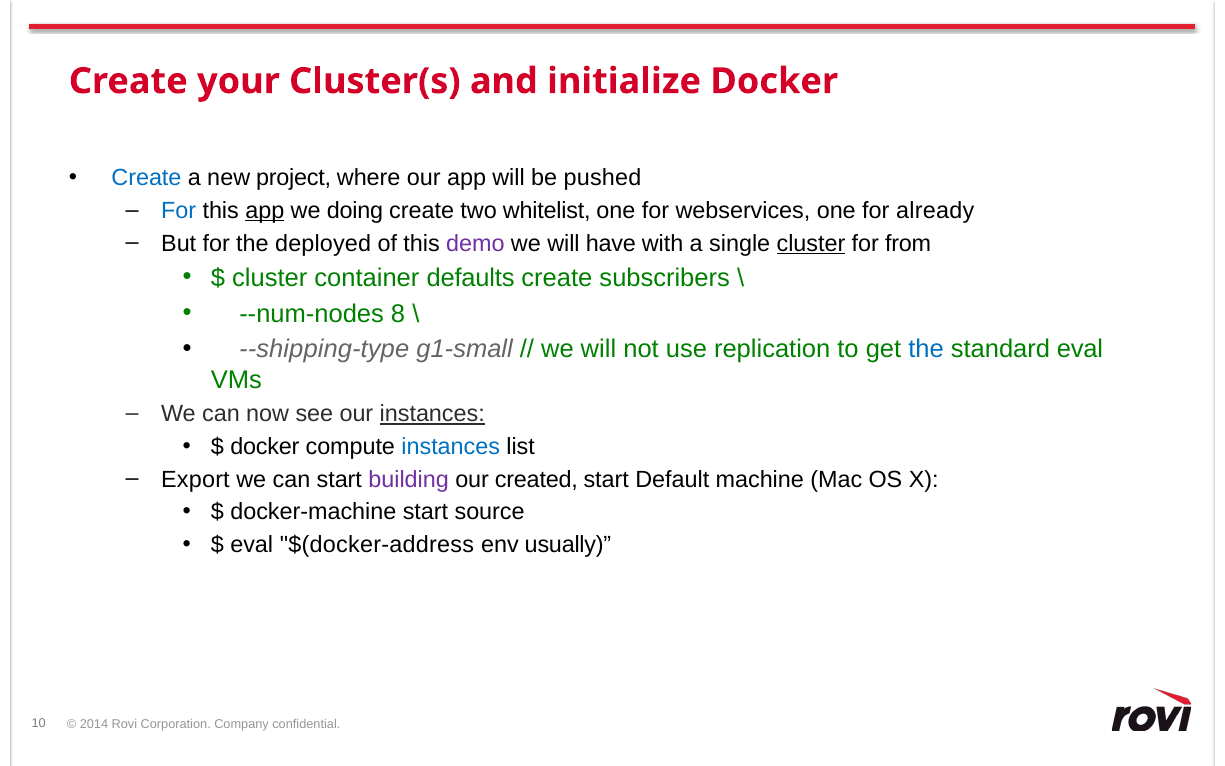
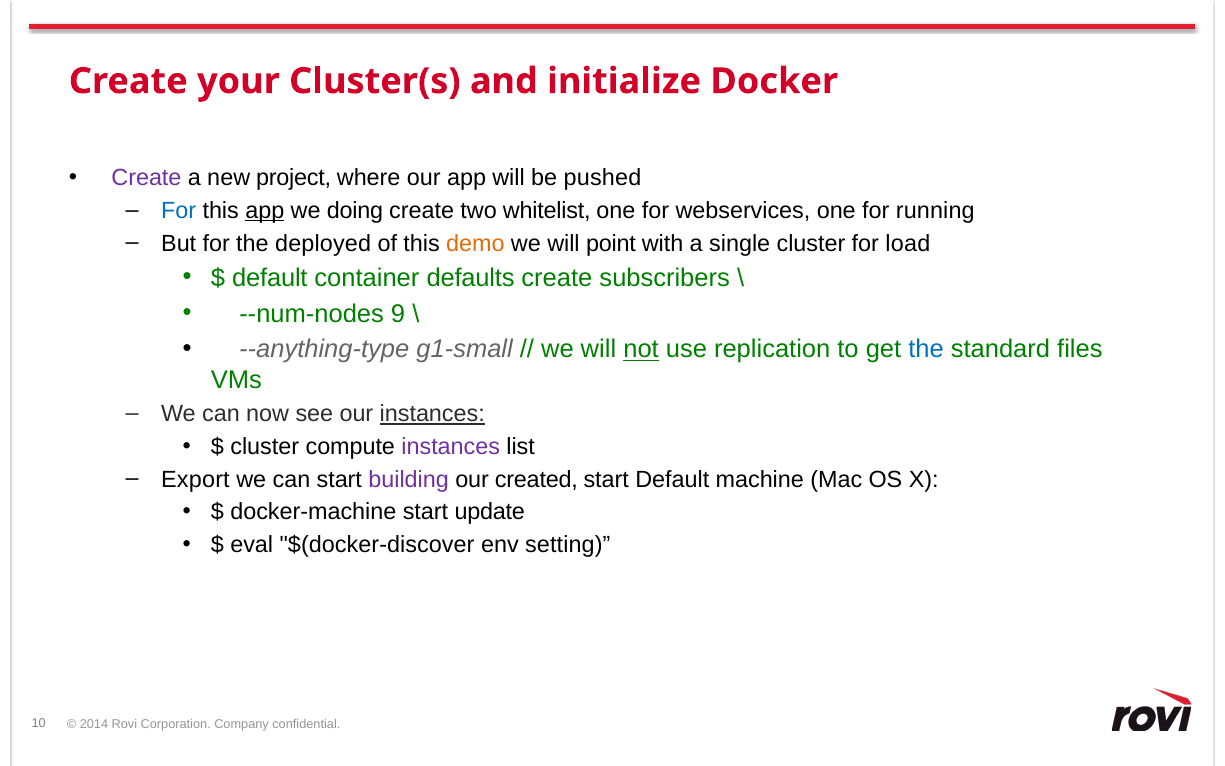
Create colour: blue -> purple (146, 178)
already: already -> running (935, 210)
demo colour: purple -> orange (475, 243)
have: have -> point (611, 243)
cluster underline: present -> none (811, 243)
from: from -> load (908, 243)
cluster: cluster -> default (270, 278)
8: 8 -> 9 (398, 313)
--shipping-type: --shipping-type -> --anything-type (324, 349)
not underline: none -> present (641, 349)
standard eval: eval -> files (1080, 349)
docker: docker -> cluster (265, 446)
instances colour: blue -> purple (451, 446)
source: source -> update (490, 512)
$(docker-address: $(docker-address -> $(docker-discover (377, 545)
usually: usually -> setting (568, 545)
